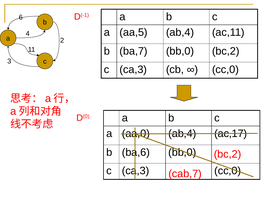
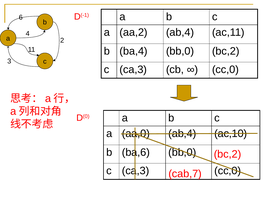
aa,5: aa,5 -> aa,2 (134, 32)
ba,7: ba,7 -> ba,4 (134, 51)
ac,17: ac,17 -> ac,10 (231, 134)
